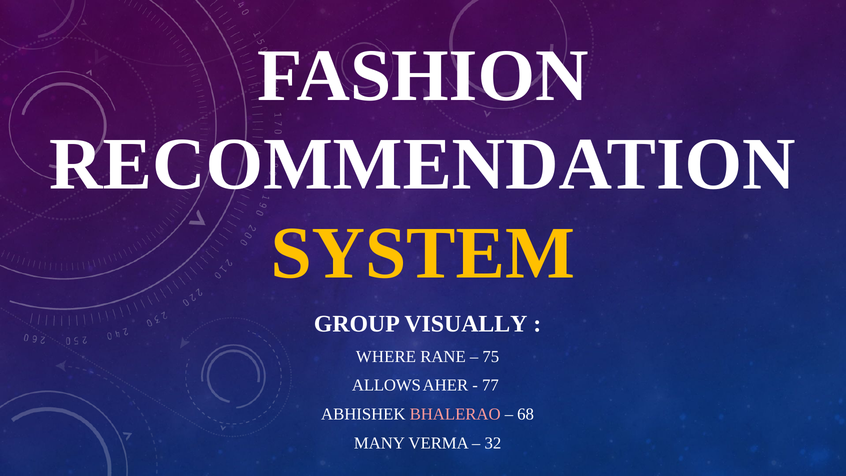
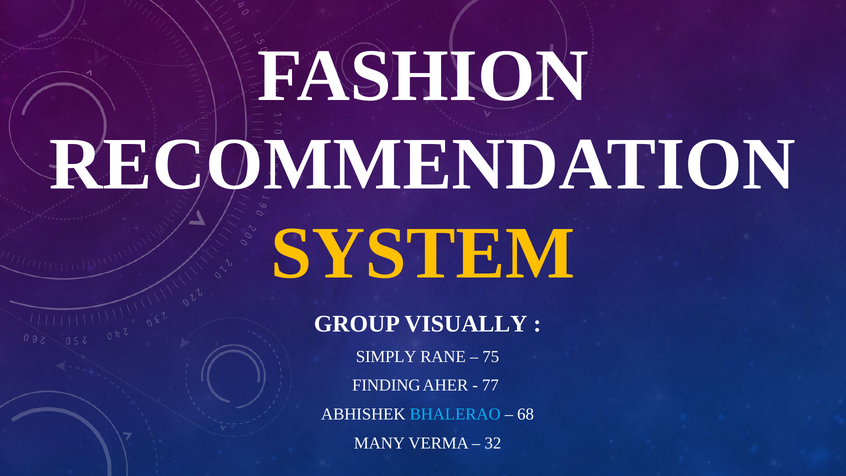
WHERE: WHERE -> SIMPLY (386, 356)
ALLOWS: ALLOWS -> FINDING (386, 385)
BHALERAO colour: pink -> light blue (455, 414)
